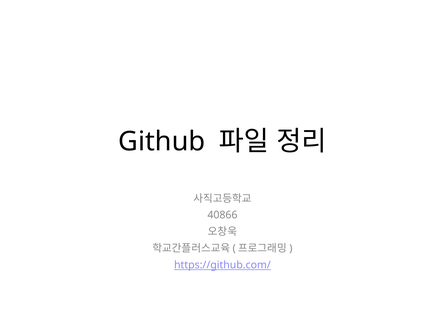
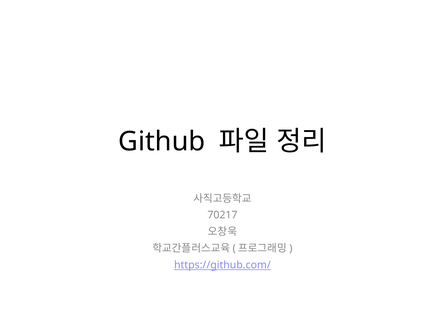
40866: 40866 -> 70217 (222, 215)
